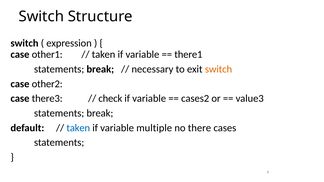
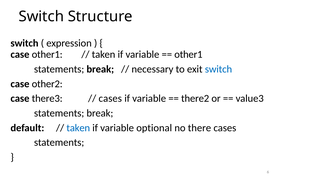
there1: there1 -> other1 (188, 55)
switch colour: orange -> blue (218, 69)
check: check -> cases (110, 99)
cases2: cases2 -> there2 (195, 99)
multiple: multiple -> optional (154, 128)
